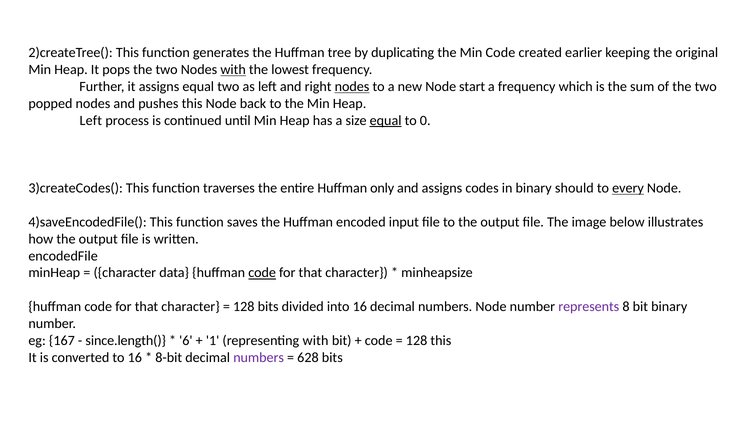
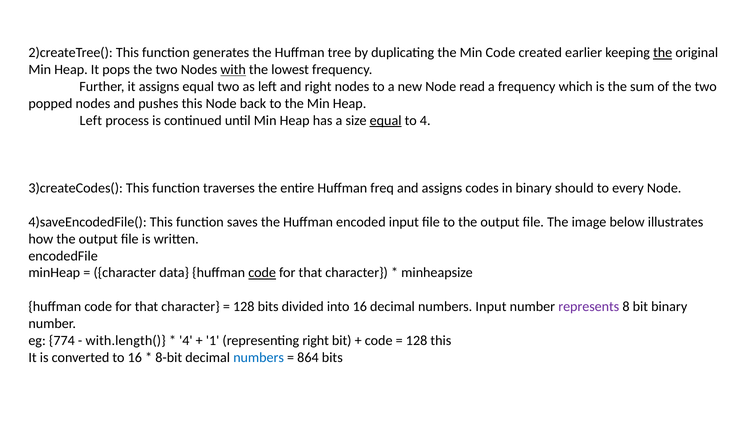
the underline: none -> present (663, 53)
nodes underline: present -> none (352, 87)
start: start -> read (472, 87)
to 0: 0 -> 4 (425, 121)
only: only -> freq (382, 188)
every underline: present -> none (628, 188)
numbers Node: Node -> Input (491, 307)
167: 167 -> 774 (62, 340)
since.length(: since.length( -> with.length( (126, 340)
6: 6 -> 4 (186, 340)
representing with: with -> right (316, 340)
numbers colour: purple -> blue (259, 357)
628: 628 -> 864 (308, 357)
